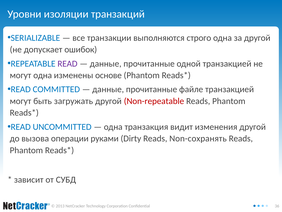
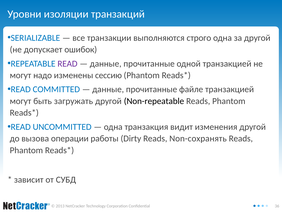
могут одна: одна -> надо (43, 75)
основе: основе -> сессию (108, 75)
Non-repeatable colour: red -> black (154, 101)
руками: руками -> работы (105, 138)
